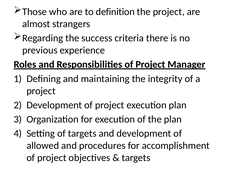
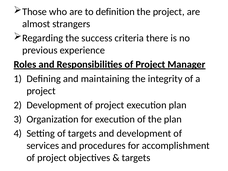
allowed: allowed -> services (43, 146)
